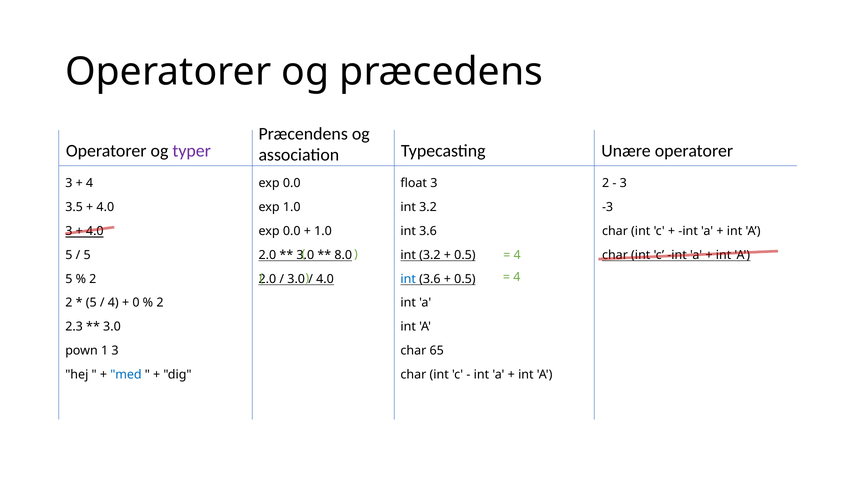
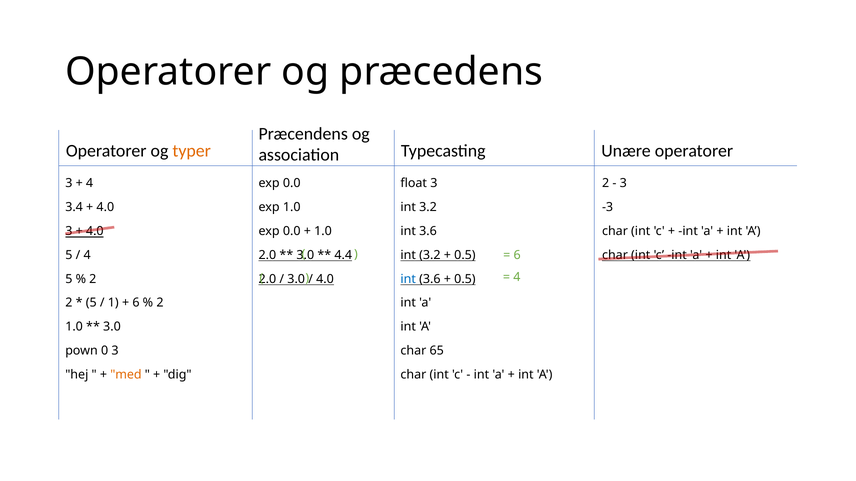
typer colour: purple -> orange (192, 151)
3.5: 3.5 -> 3.4 (74, 207)
4: 4 -> 6 (517, 255)
5: 5 -> 4 (87, 255)
8.0: 8.0 -> 4.4 (343, 255)
4: 4 -> 1 (113, 303)
0: 0 -> 6 (136, 303)
2.3: 2.3 -> 1.0 (74, 327)
1: 1 -> 0 (105, 351)
med colour: blue -> orange (126, 375)
